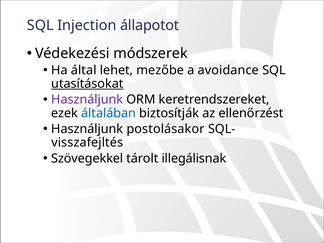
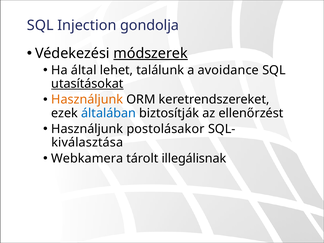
állapotot: állapotot -> gondolja (150, 25)
módszerek underline: none -> present (151, 53)
mezőbe: mezőbe -> találunk (160, 70)
Használjunk colour: purple -> orange (87, 100)
visszafejltés: visszafejltés -> kiválasztása (87, 143)
Szövegekkel: Szövegekkel -> Webkamera (87, 158)
